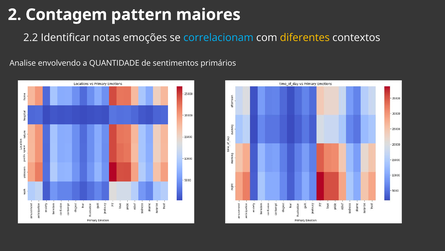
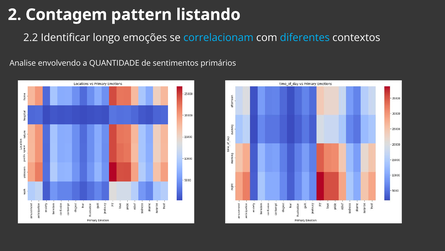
maiores: maiores -> listando (208, 15)
notas: notas -> longo (106, 38)
diferentes colour: yellow -> light blue (305, 38)
